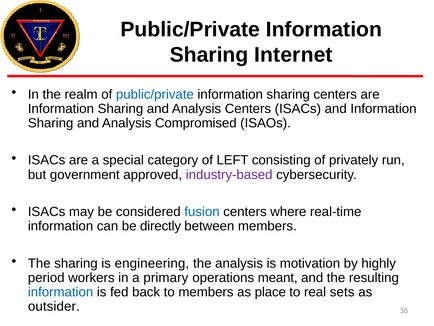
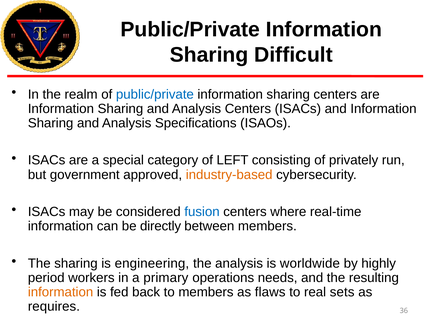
Internet: Internet -> Difficult (293, 55)
Compromised: Compromised -> Specifications (196, 123)
industry-based colour: purple -> orange (229, 174)
motivation: motivation -> worldwide (310, 263)
meant: meant -> needs (278, 277)
information colour: blue -> orange (61, 292)
place: place -> flaws (270, 292)
outsider: outsider -> requires (54, 306)
